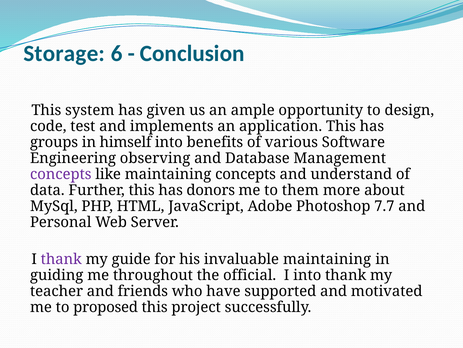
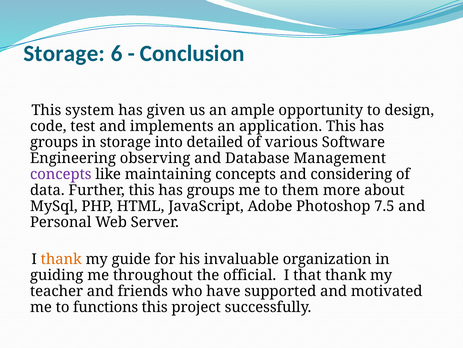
in himself: himself -> storage (125, 142)
benefits: benefits -> detailed (215, 142)
understand: understand -> considering (351, 174)
Further this has donors: donors -> groups (211, 190)
7.7: 7.7 -> 7.5 (384, 206)
thank colour: purple -> orange (61, 259)
invaluable maintaining: maintaining -> organization (327, 259)
I into: into -> that (307, 275)
proposed: proposed -> functions (106, 307)
